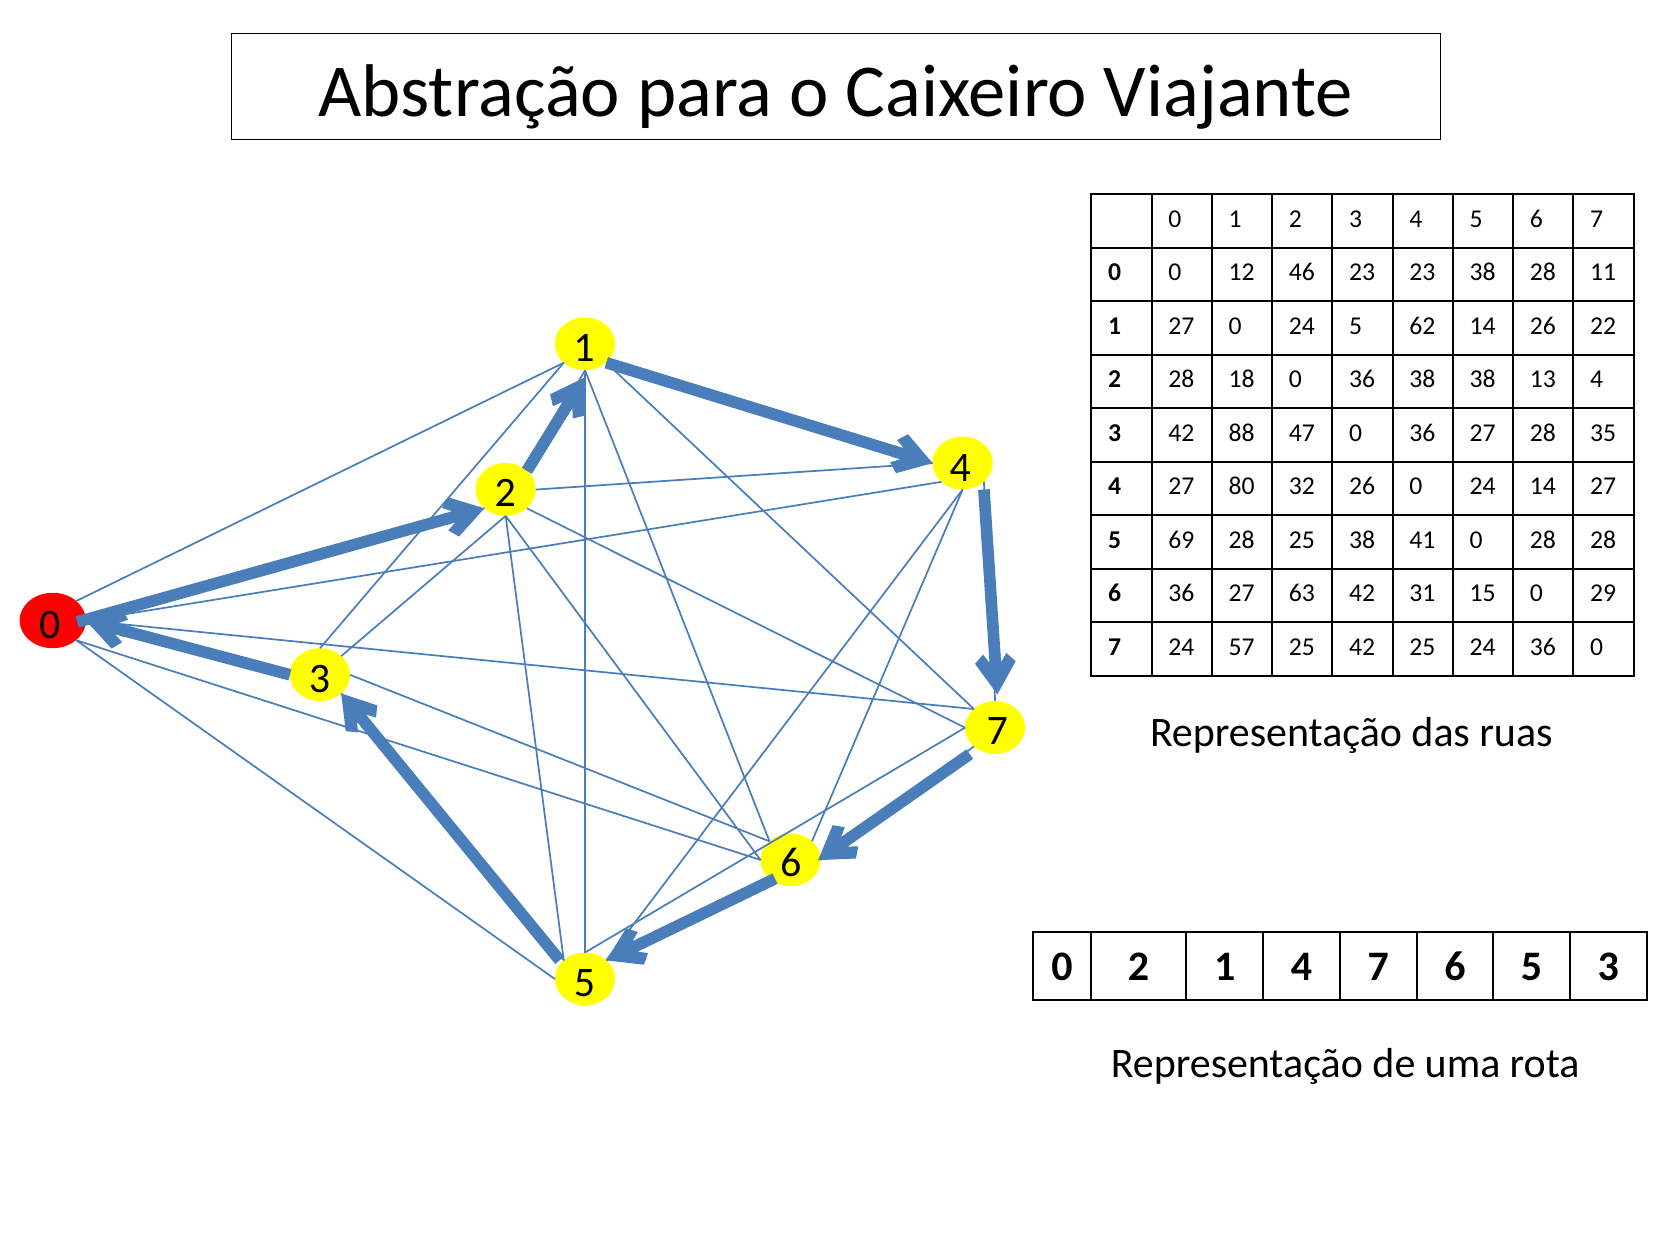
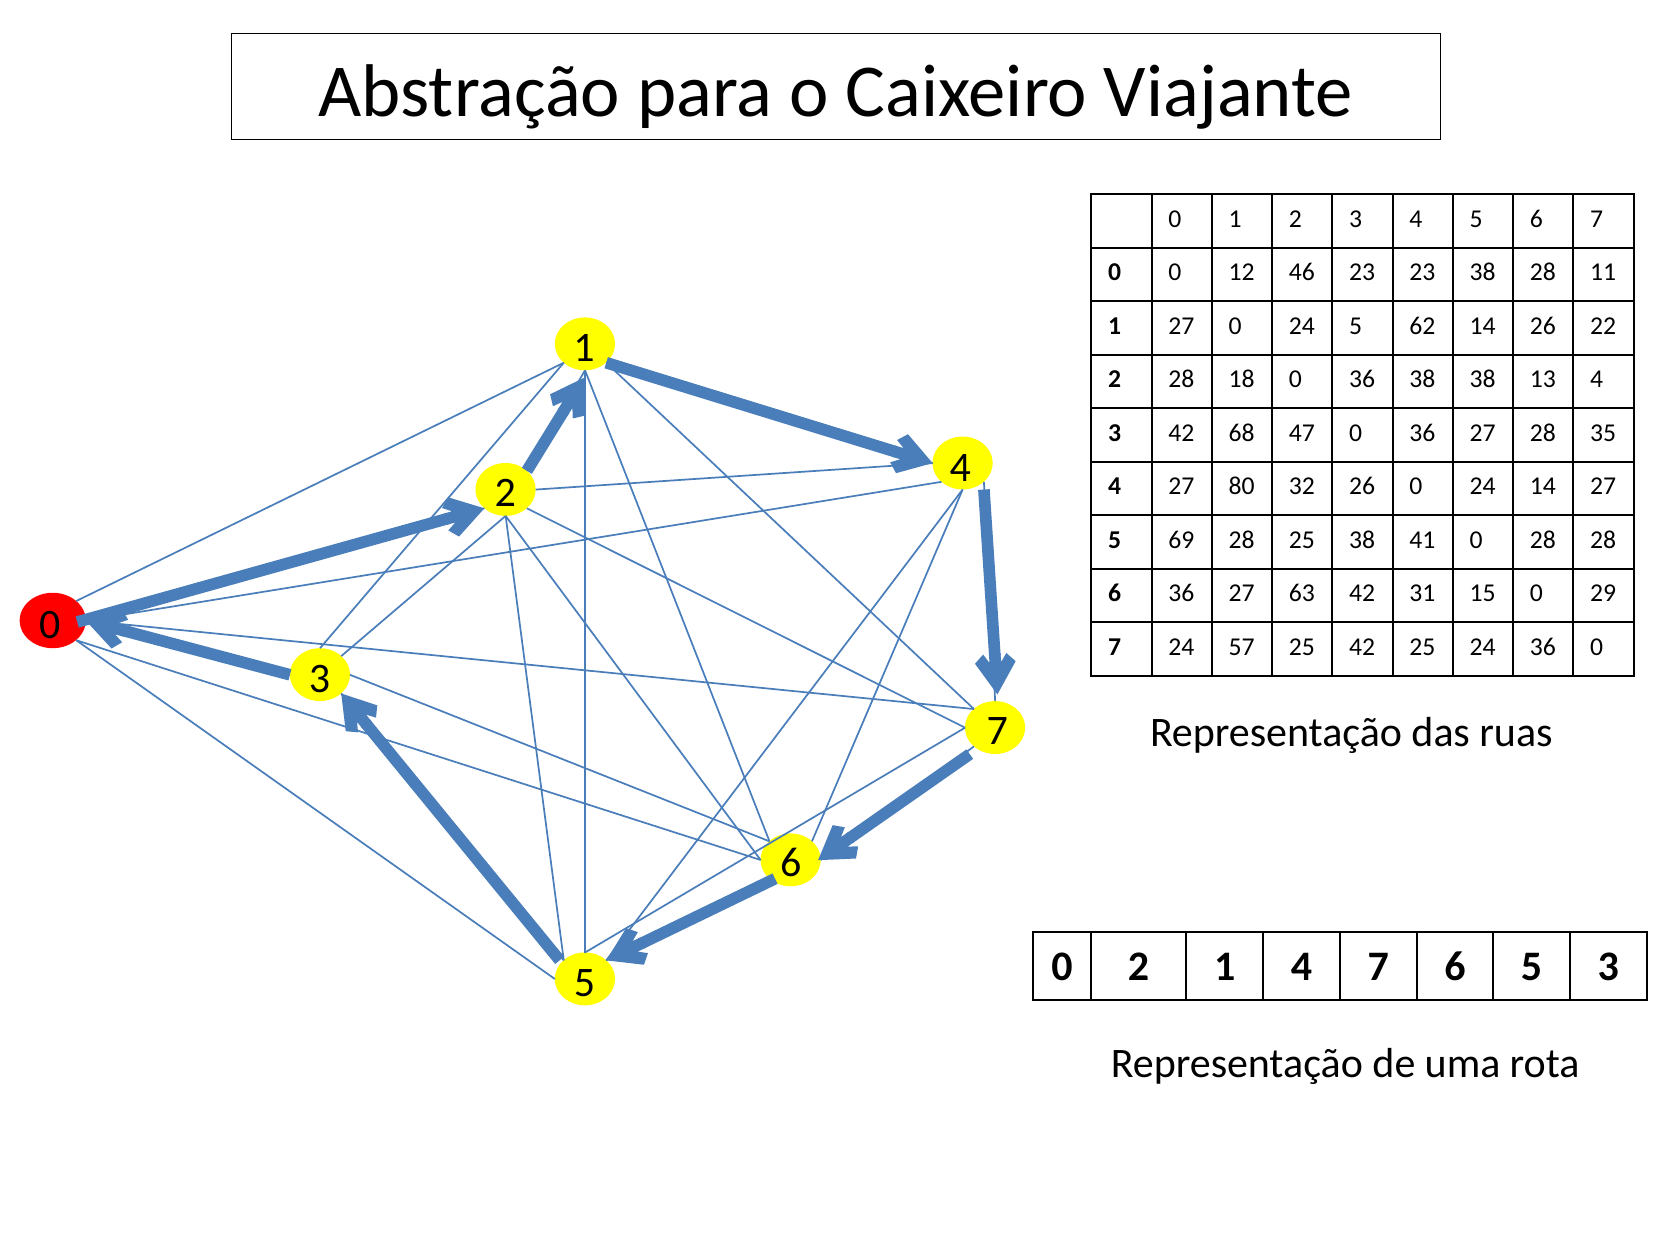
88: 88 -> 68 (1242, 433)
